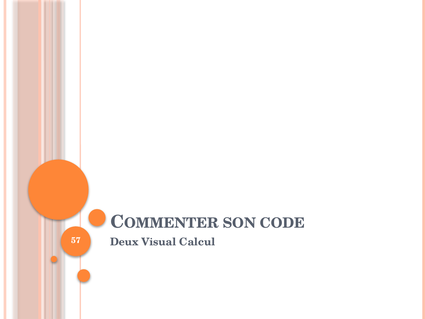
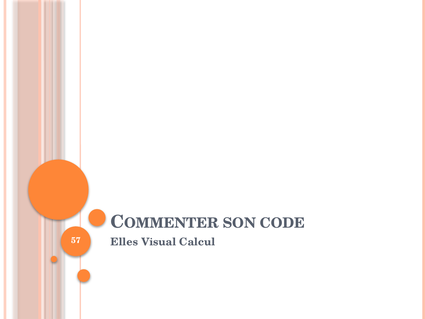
Deux: Deux -> Elles (124, 242)
